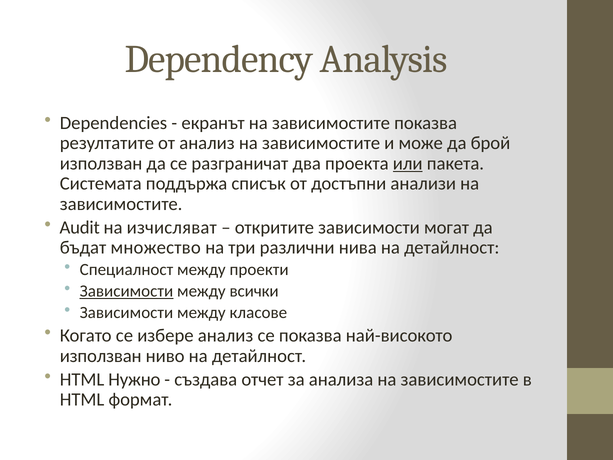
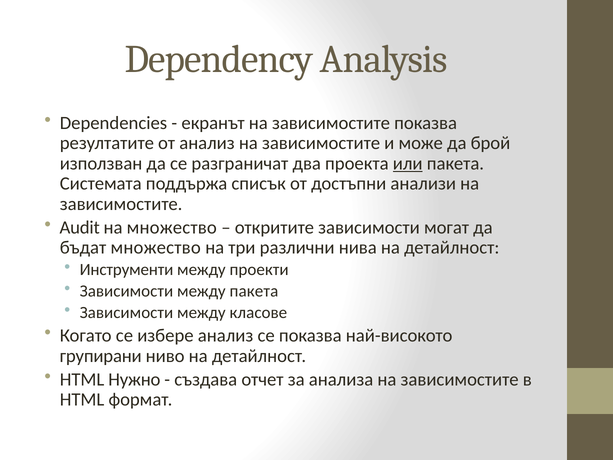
на изчисляват: изчисляват -> множество (172, 227)
Специалност: Специалност -> Инструменти (127, 270)
Зависимости underline: present -> none (126, 291)
между всички: всички -> пакета (254, 291)
използван: използван -> групирани (101, 356)
